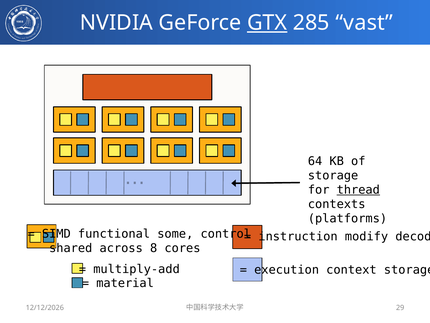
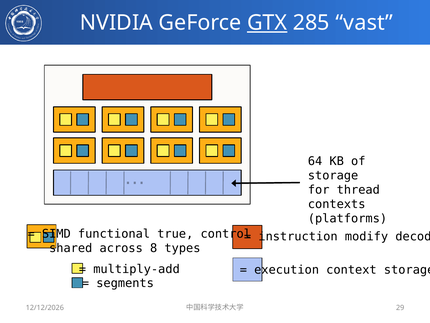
thread underline: present -> none (358, 190)
some: some -> true (175, 234)
cores: cores -> types (182, 248)
material: material -> segments (125, 283)
